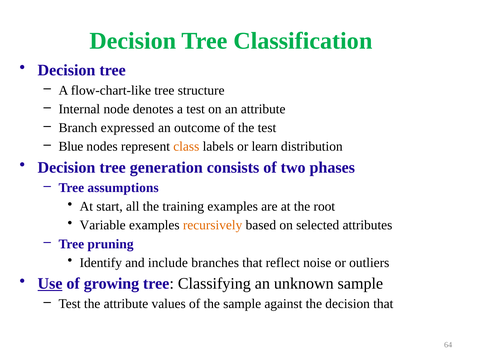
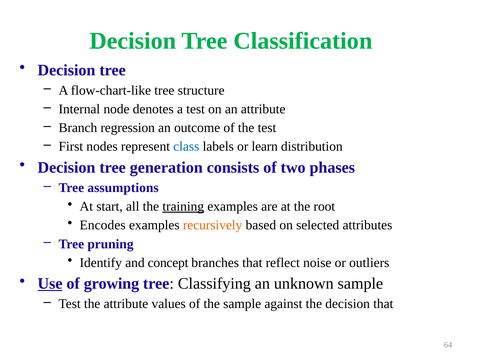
expressed: expressed -> regression (128, 128)
Blue: Blue -> First (71, 146)
class colour: orange -> blue (186, 146)
training underline: none -> present (183, 206)
Variable: Variable -> Encodes (103, 225)
include: include -> concept (168, 262)
